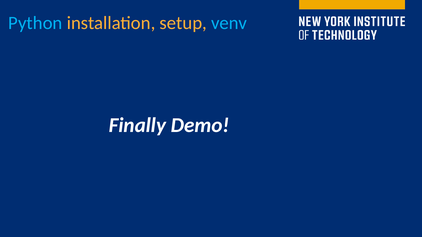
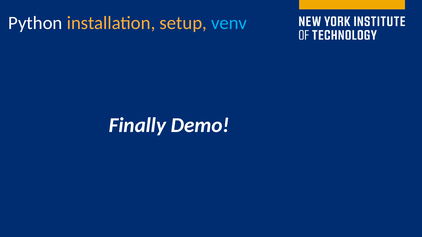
Python colour: light blue -> white (35, 23)
